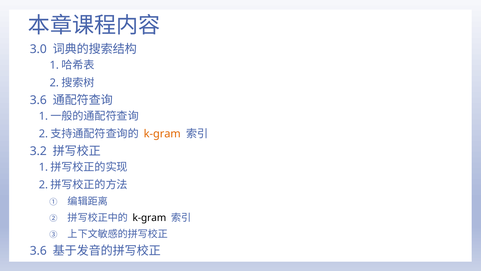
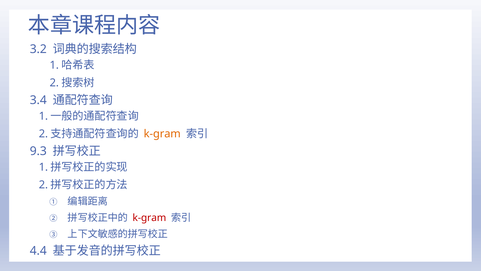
3.0: 3.0 -> 3.2 (38, 49)
3.6: 3.6 -> 3.4 (38, 100)
3.2: 3.2 -> 9.3 (38, 151)
k-gram colour: black -> red (149, 217)
3.6: 3.6 -> 4.4 (38, 251)
